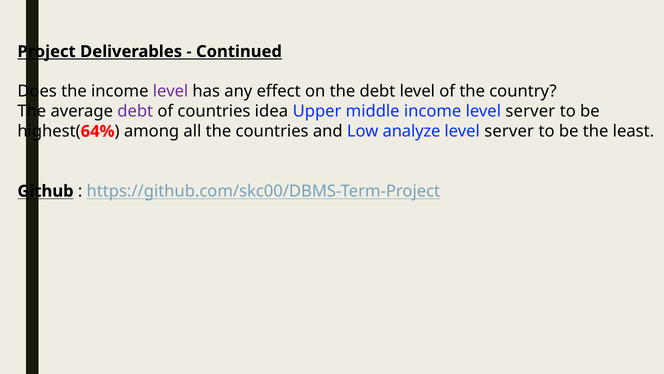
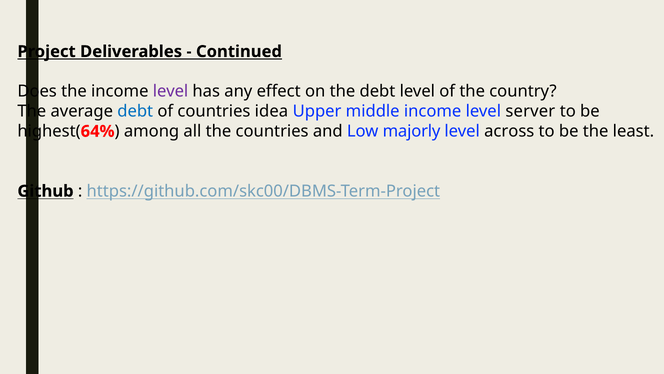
debt colour: purple -> blue (135, 111)
analyze: analyze -> majorly (412, 131)
server: server -> across (509, 131)
